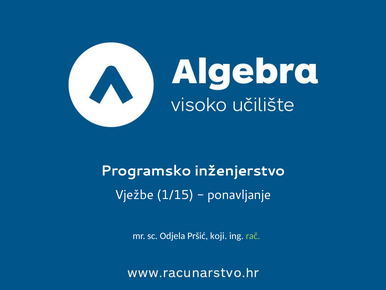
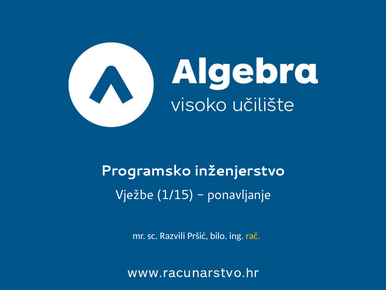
Odjela: Odjela -> Razvili (172, 235)
koji: koji -> bilo (219, 235)
rač colour: light green -> yellow (253, 235)
